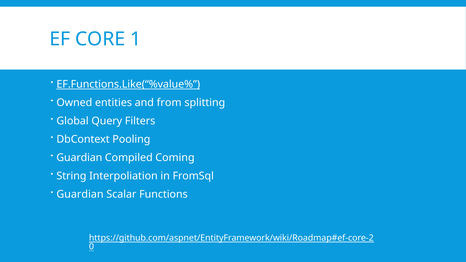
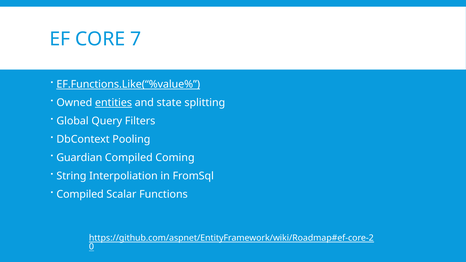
1: 1 -> 7 (136, 39)
entities underline: none -> present (114, 103)
from: from -> state (169, 103)
Guardian: Guardian -> Compiled (80, 194)
